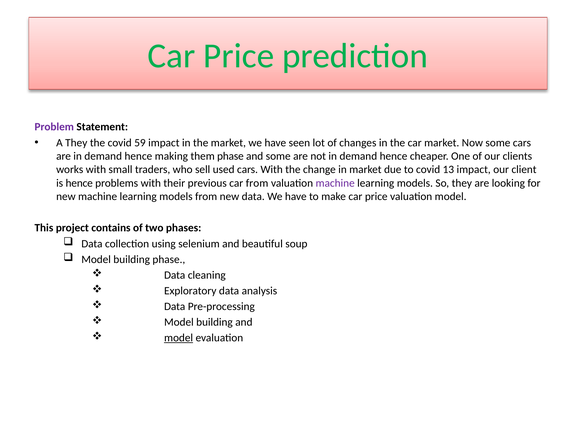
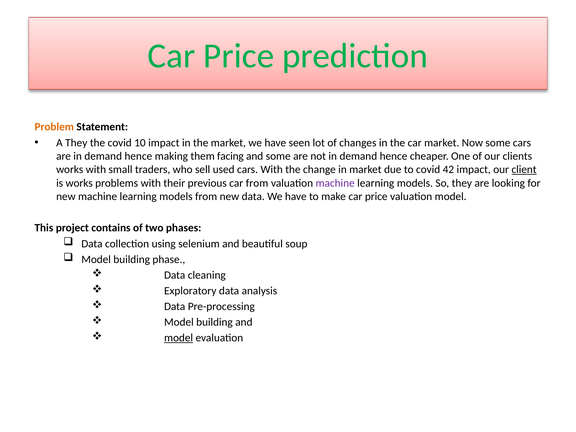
Problem colour: purple -> orange (54, 127)
59: 59 -> 10 (140, 143)
them phase: phase -> facing (230, 156)
13: 13 -> 42 (448, 170)
client underline: none -> present (524, 170)
is hence: hence -> works (79, 183)
